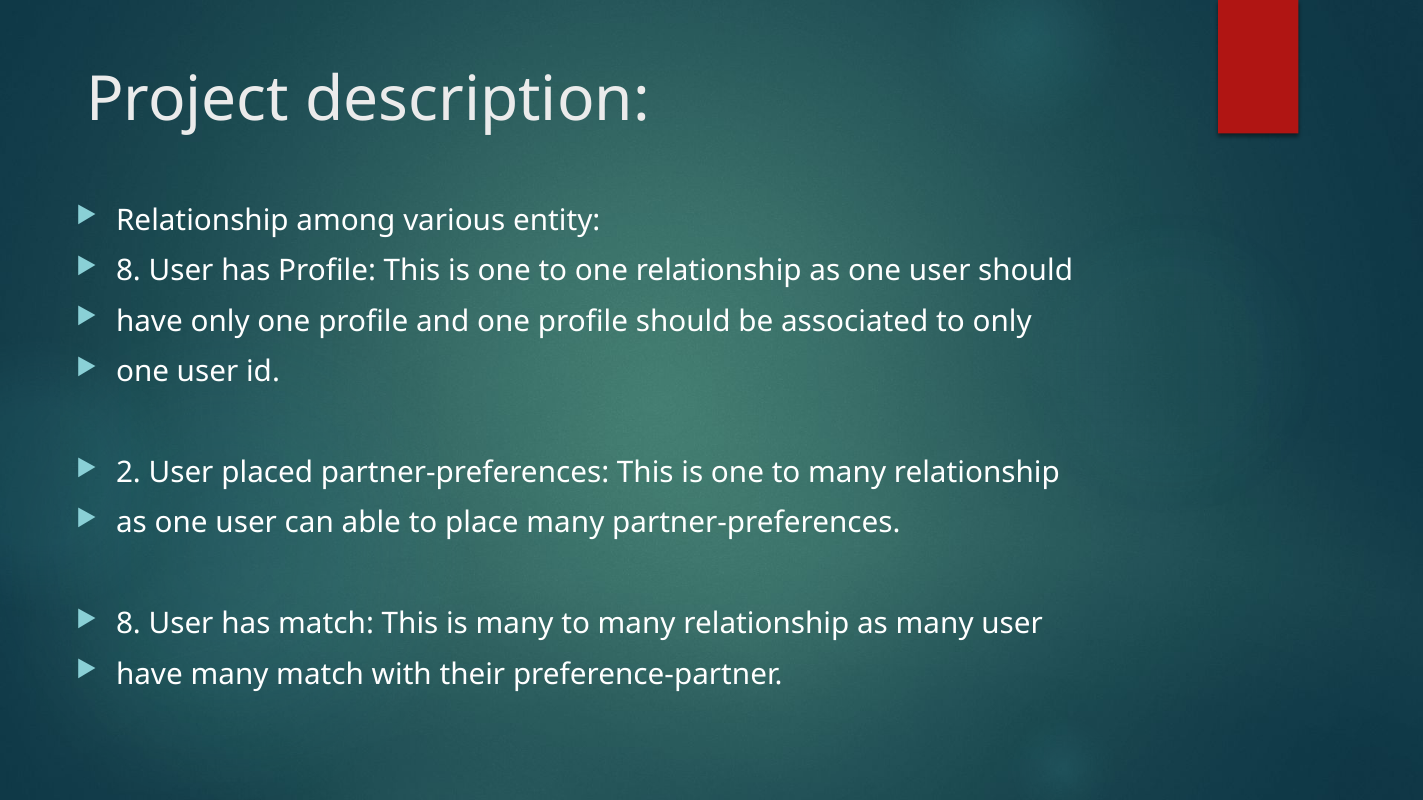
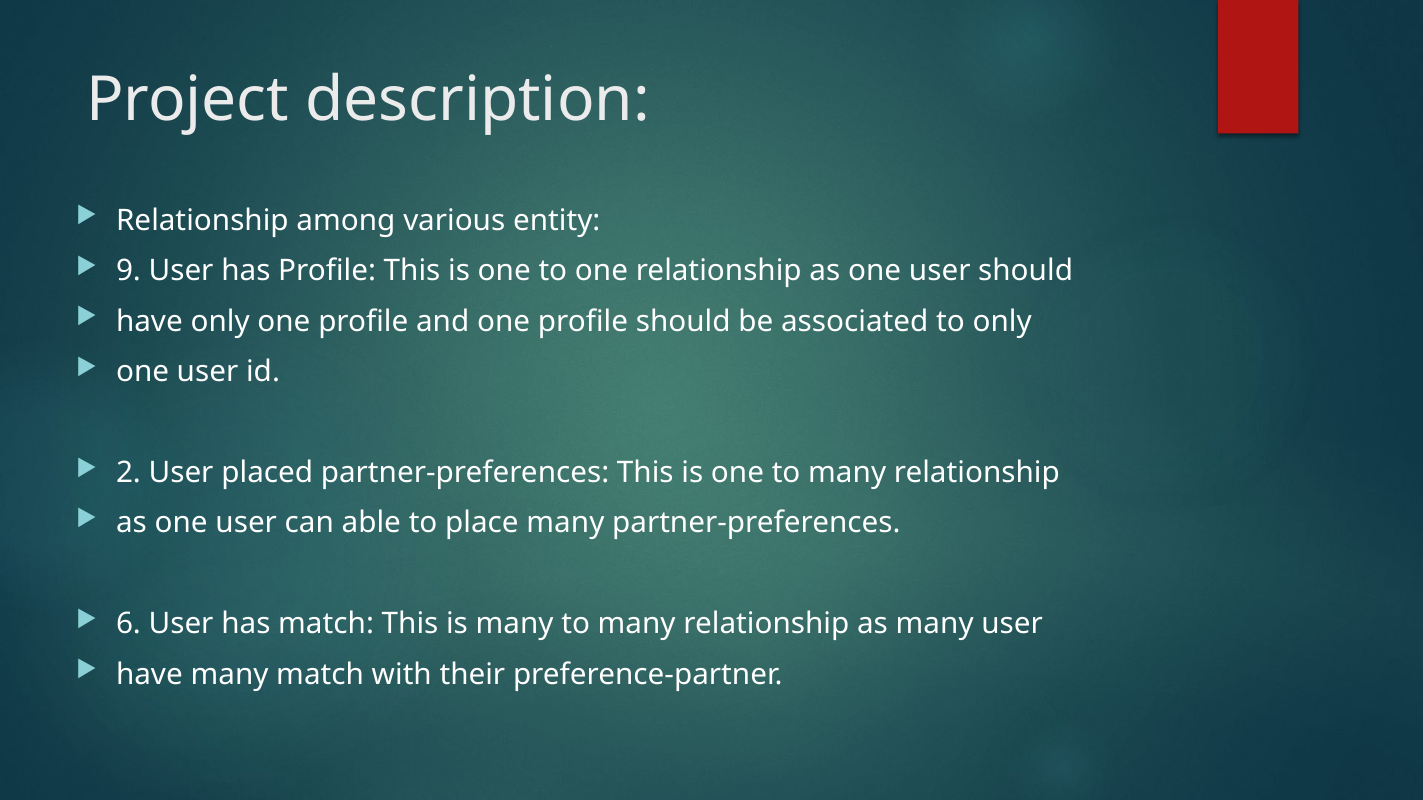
8: 8 -> 9 (128, 271)
8: 8 -> 6 (128, 624)
